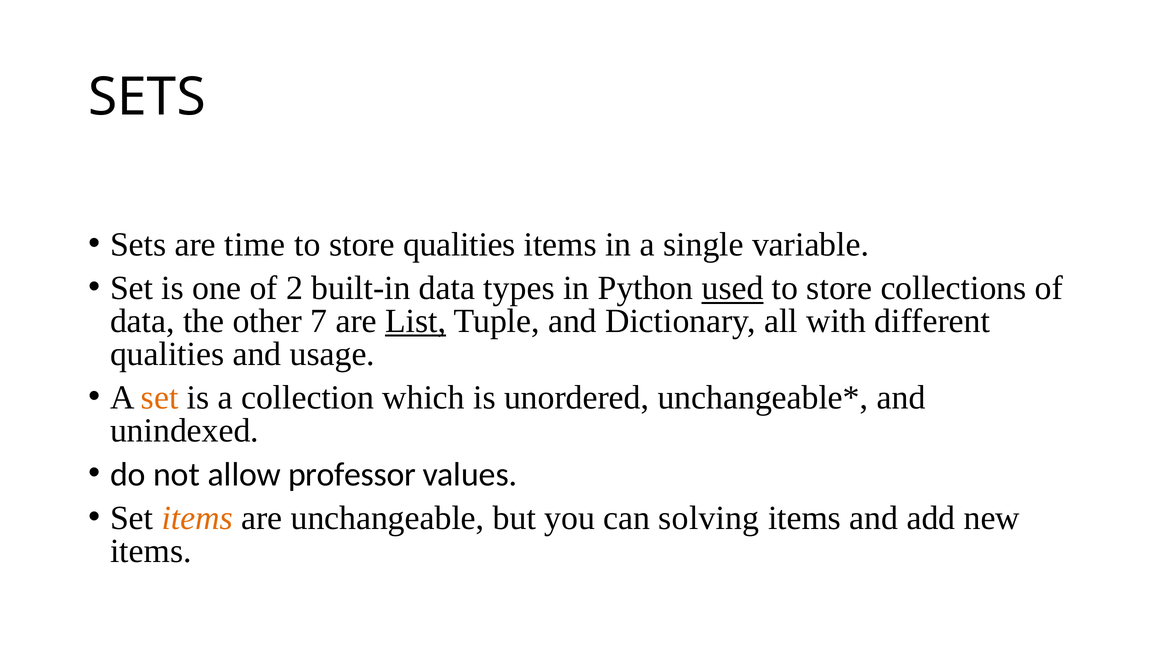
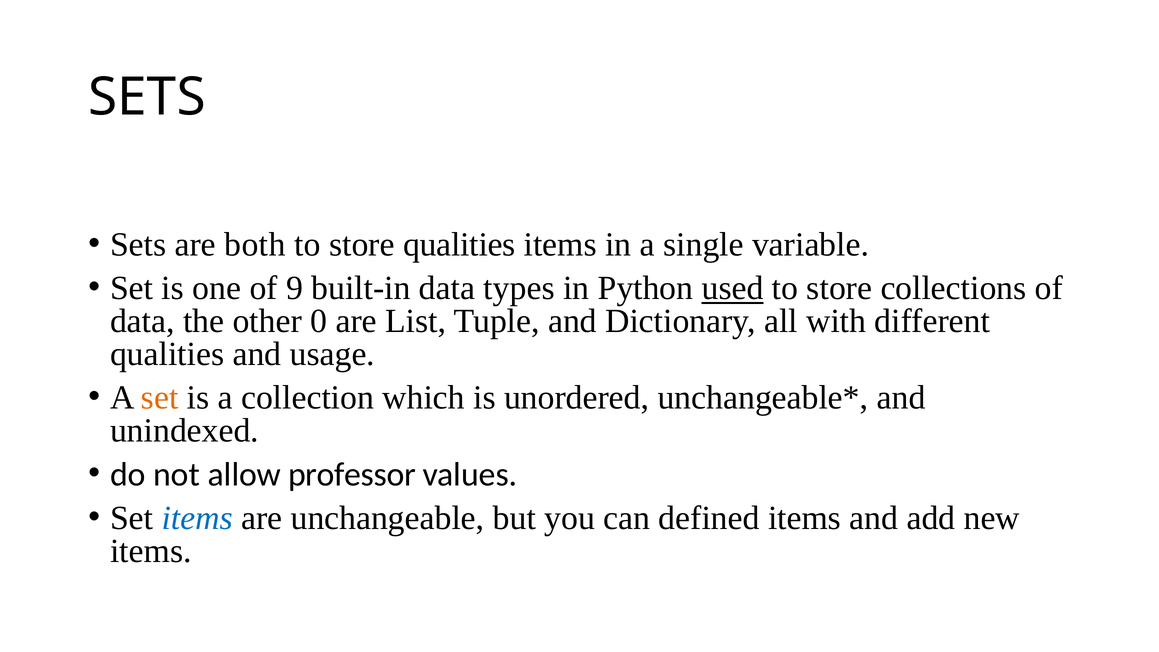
time: time -> both (255, 244)
2: 2 -> 9 (294, 288)
7: 7 -> 0 (319, 321)
List underline: present -> none (416, 321)
items colour: orange -> blue (197, 518)
solving: solving -> defined (709, 518)
